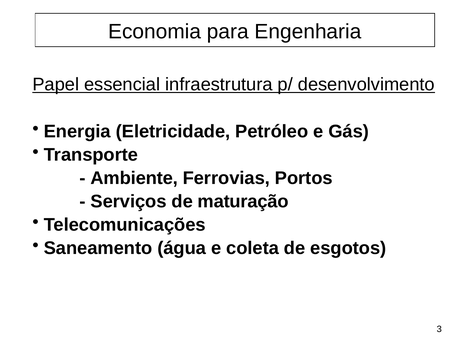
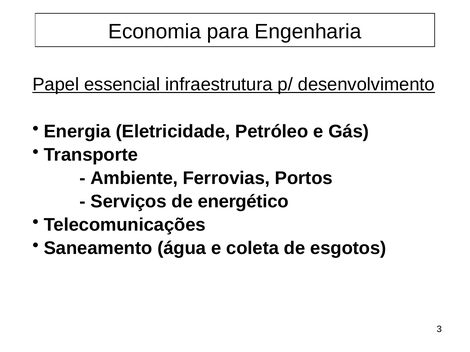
maturação: maturação -> energético (243, 202)
